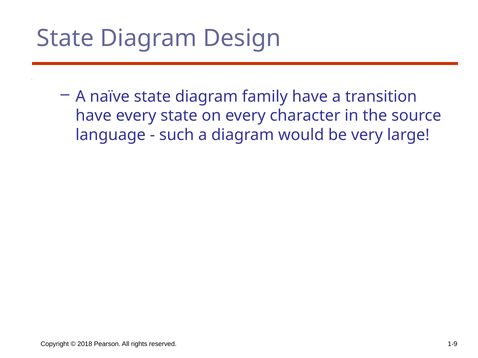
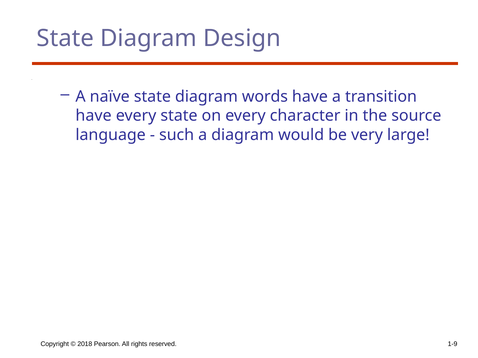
family: family -> words (265, 97)
